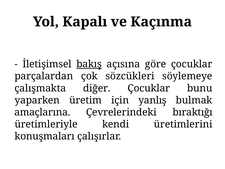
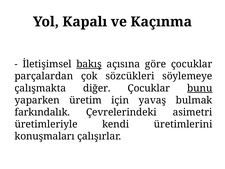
bunu underline: none -> present (200, 88)
yanlış: yanlış -> yavaş (152, 100)
amaçlarına: amaçlarına -> farkındalık (42, 112)
bıraktığı: bıraktığı -> asimetri (193, 112)
